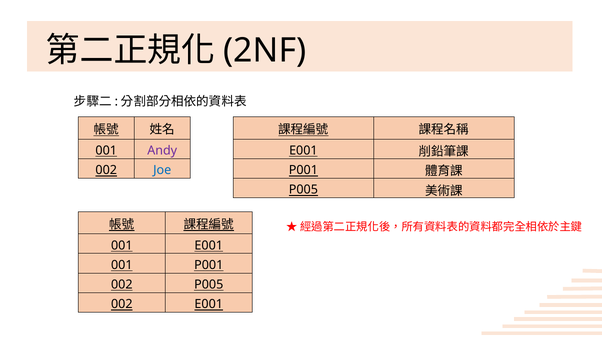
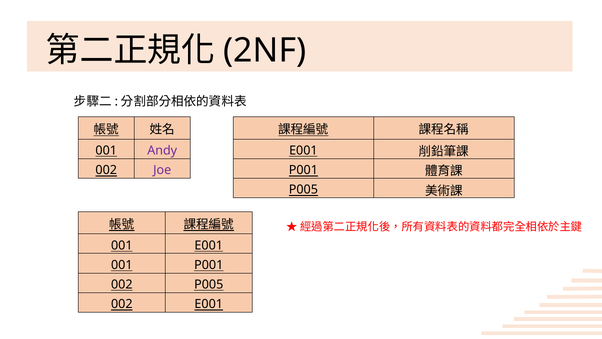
Joe colour: blue -> purple (162, 170)
